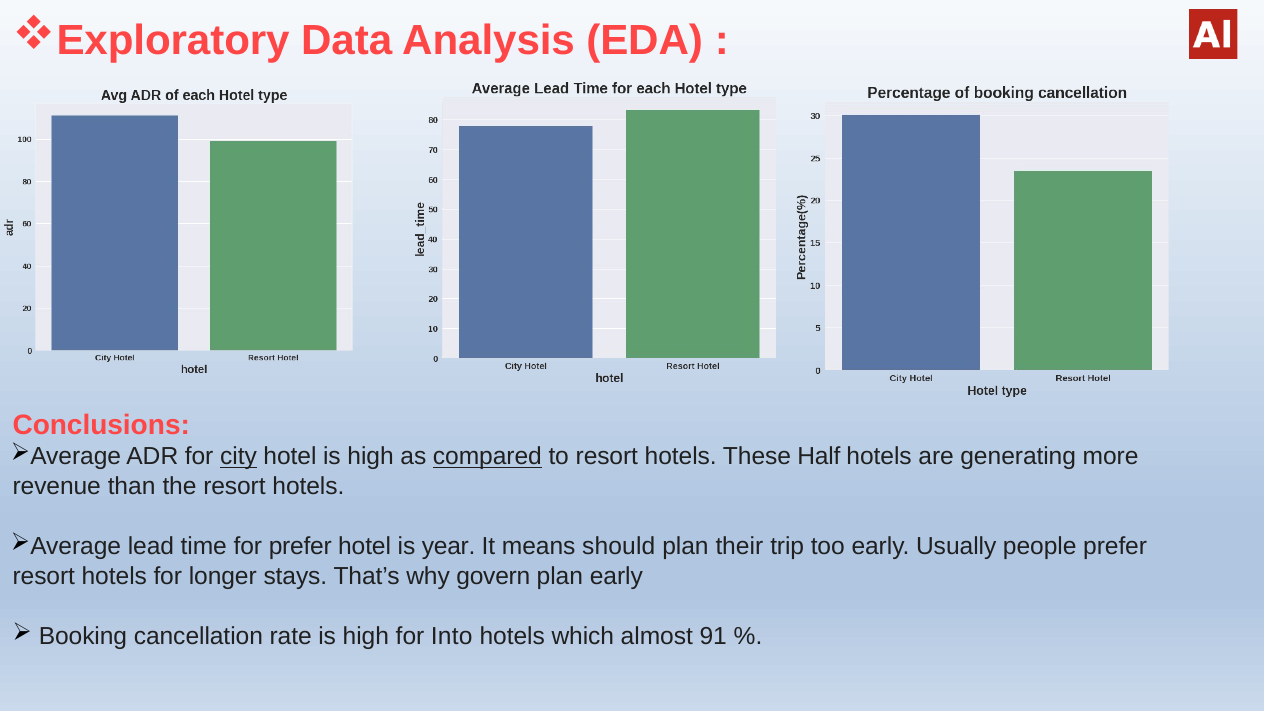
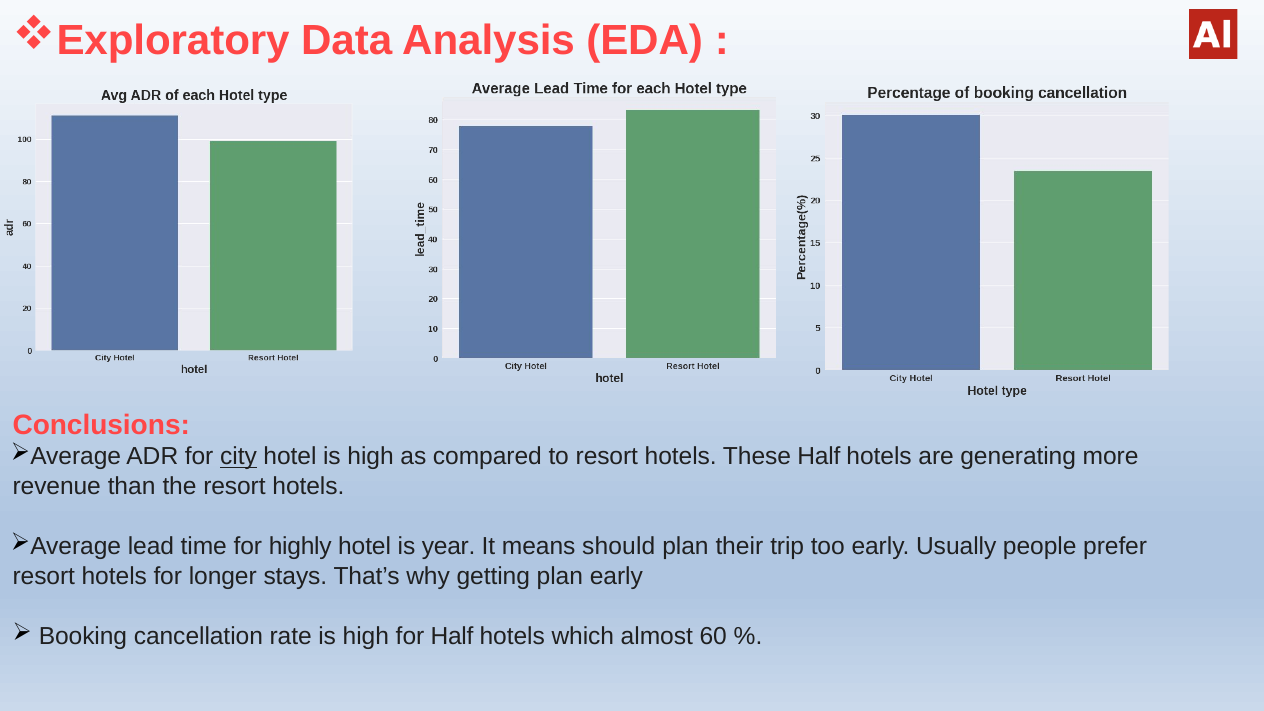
compared underline: present -> none (487, 457)
for prefer: prefer -> highly (300, 547)
govern: govern -> getting (493, 576)
for Into: Into -> Half (452, 636)
91: 91 -> 60 (713, 636)
